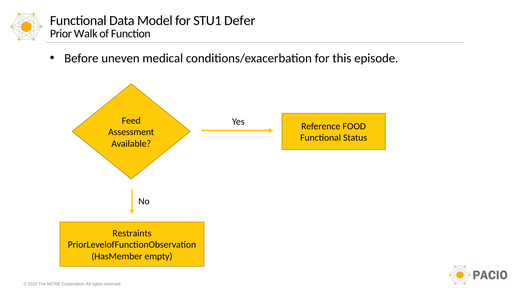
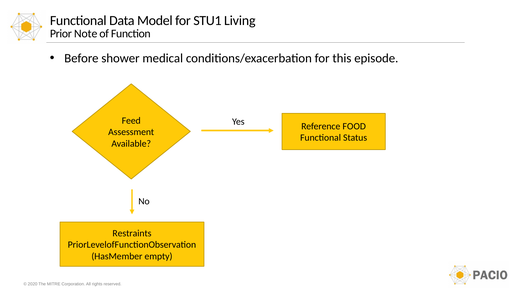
Defer: Defer -> Living (240, 21)
Walk: Walk -> Note (86, 34)
uneven: uneven -> shower (120, 58)
